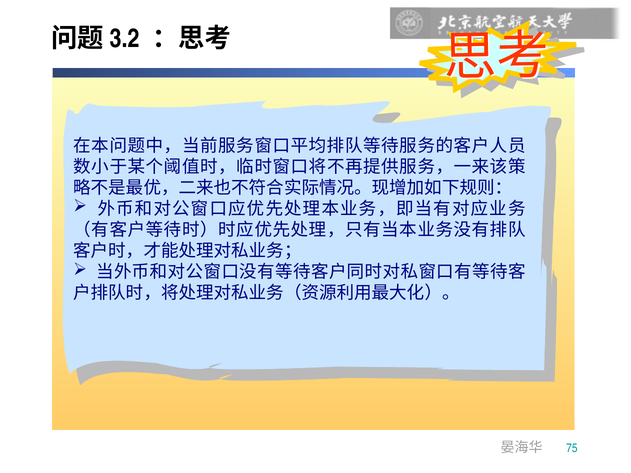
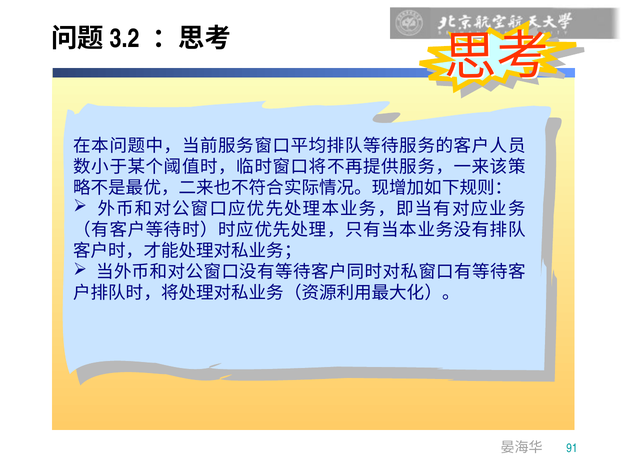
75: 75 -> 91 (572, 448)
